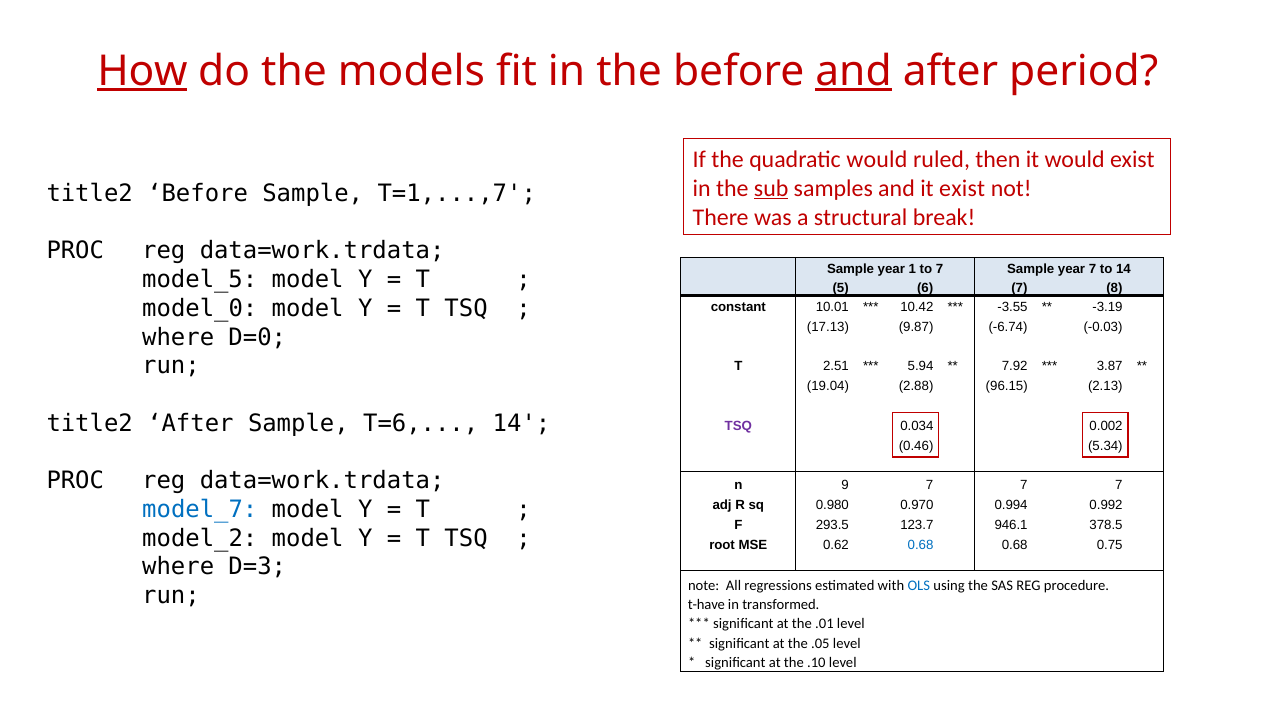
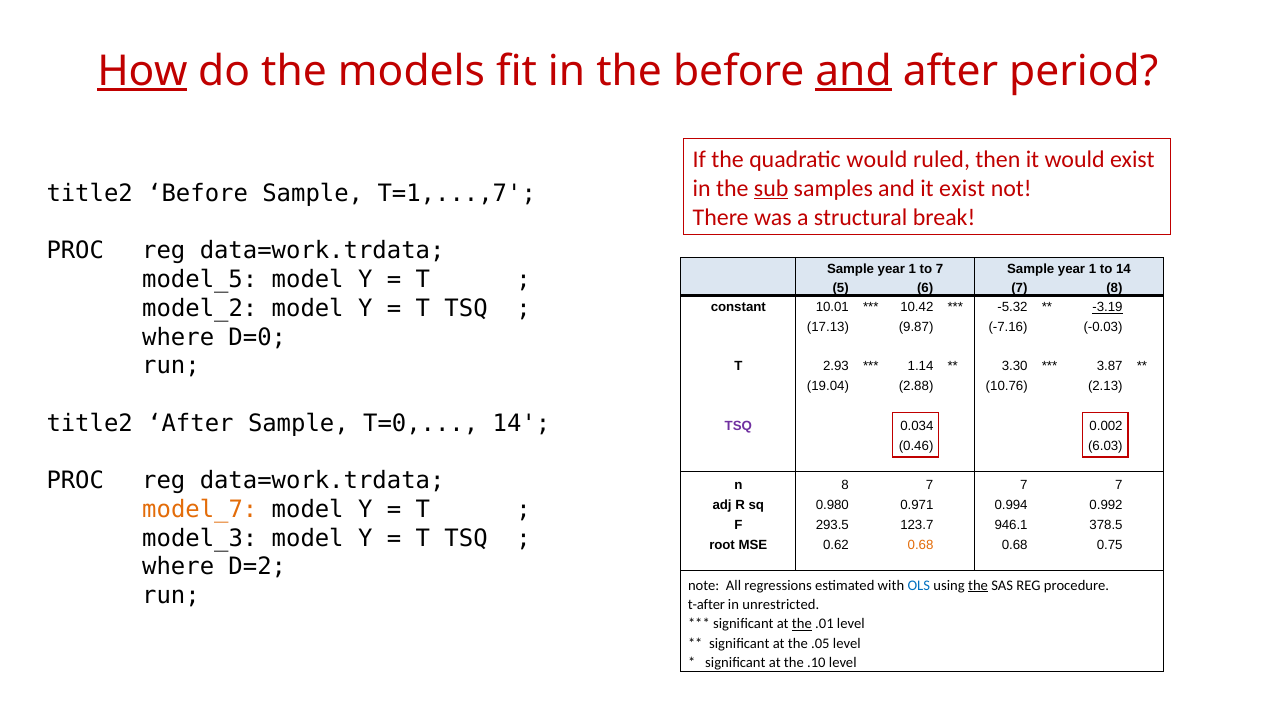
7 Sample year 7: 7 -> 1 (1093, 269)
model_0: model_0 -> model_2 (200, 308)
-3.55: -3.55 -> -5.32 (1012, 307)
-3.19 underline: none -> present (1107, 307)
-6.74: -6.74 -> -7.16 (1008, 327)
2.51: 2.51 -> 2.93 (836, 366)
5.94: 5.94 -> 1.14 (921, 366)
7.92: 7.92 -> 3.30 (1015, 366)
96.15: 96.15 -> 10.76 (1007, 386)
T=6: T=6 -> T=0 (421, 423)
5.34: 5.34 -> 6.03 (1105, 446)
n 9: 9 -> 8 (845, 485)
0.970: 0.970 -> 0.971 (917, 505)
model_7 colour: blue -> orange (200, 509)
model_2: model_2 -> model_3 (200, 538)
0.68 colour: blue -> orange (921, 545)
D=3: D=3 -> D=2 (257, 567)
the underline: none -> present (978, 585)
t-have: t-have -> t-after (706, 605)
transformed: transformed -> unrestricted (781, 605)
the underline: none -> present (802, 624)
